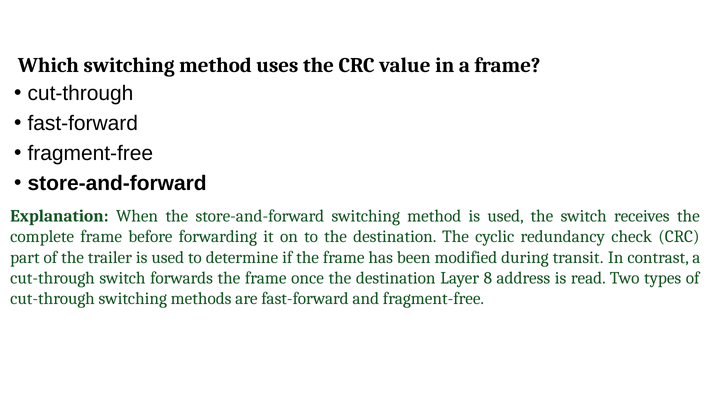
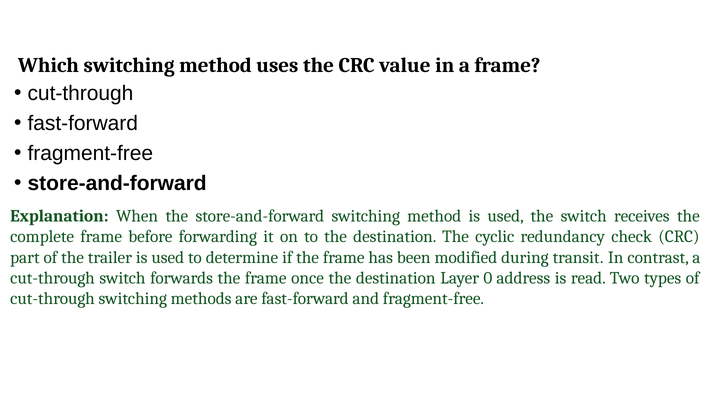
8: 8 -> 0 (488, 278)
